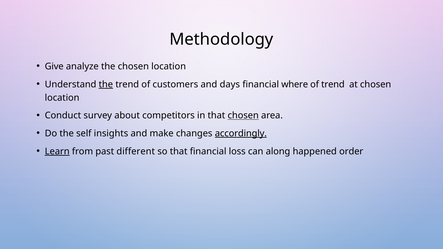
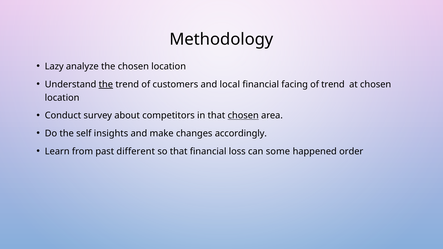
Give: Give -> Lazy (54, 67)
days: days -> local (230, 84)
where: where -> facing (295, 84)
accordingly underline: present -> none (241, 134)
Learn underline: present -> none (57, 151)
along: along -> some (278, 151)
